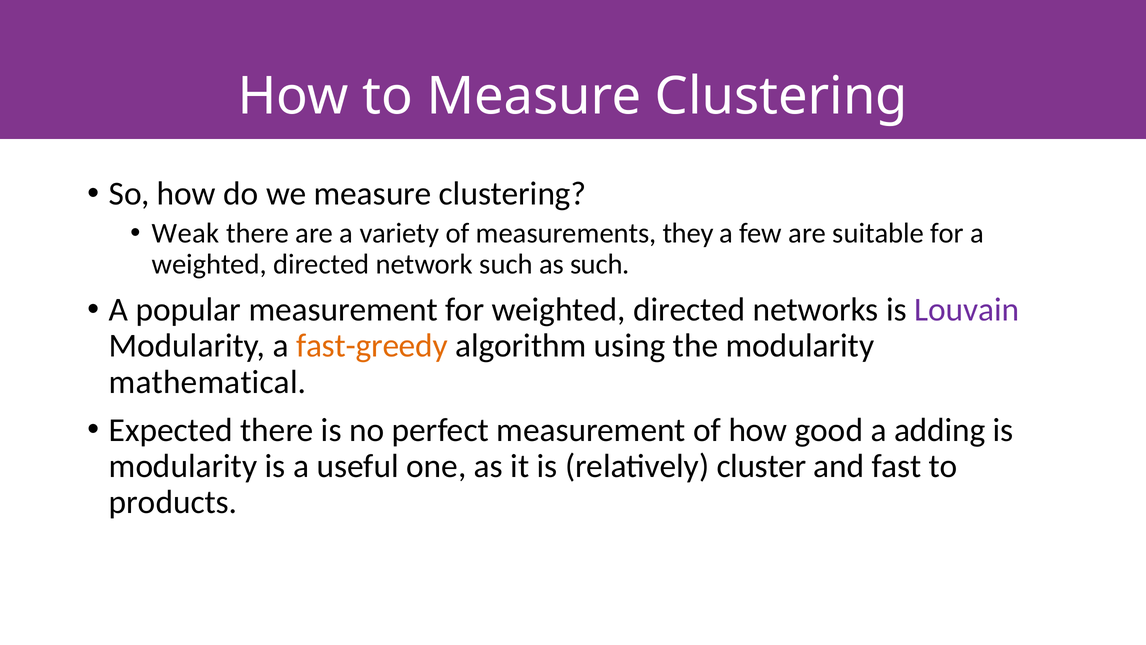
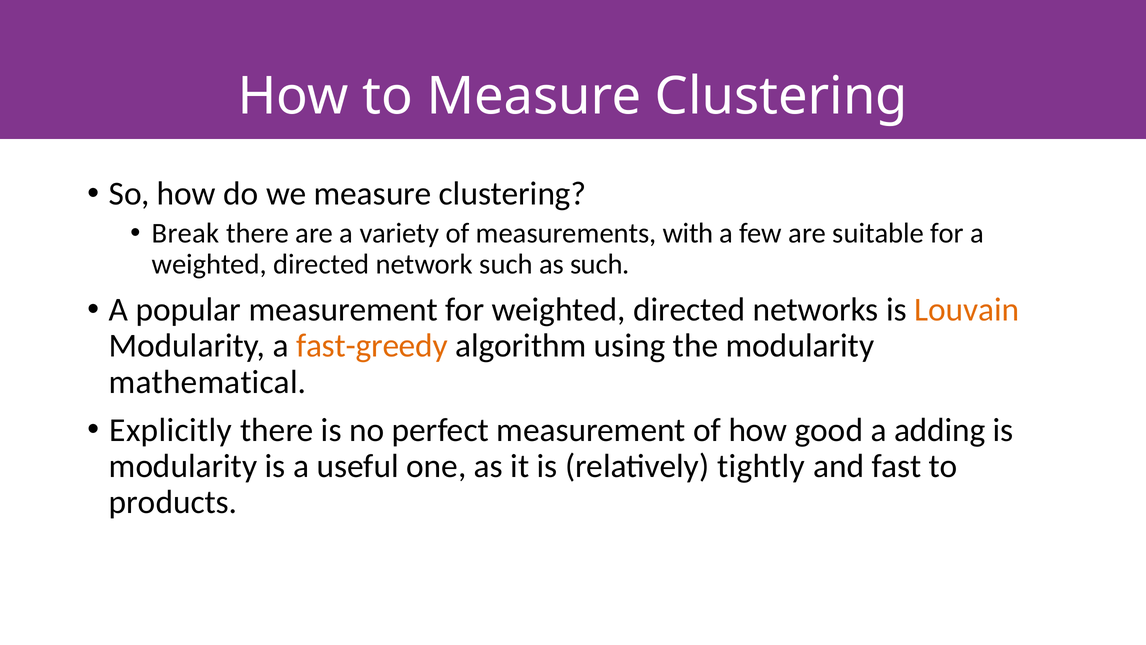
Weak: Weak -> Break (186, 233)
they: they -> with (688, 233)
Louvain colour: purple -> orange (967, 310)
Expected: Expected -> Explicitly (171, 430)
cluster: cluster -> tightly (761, 466)
